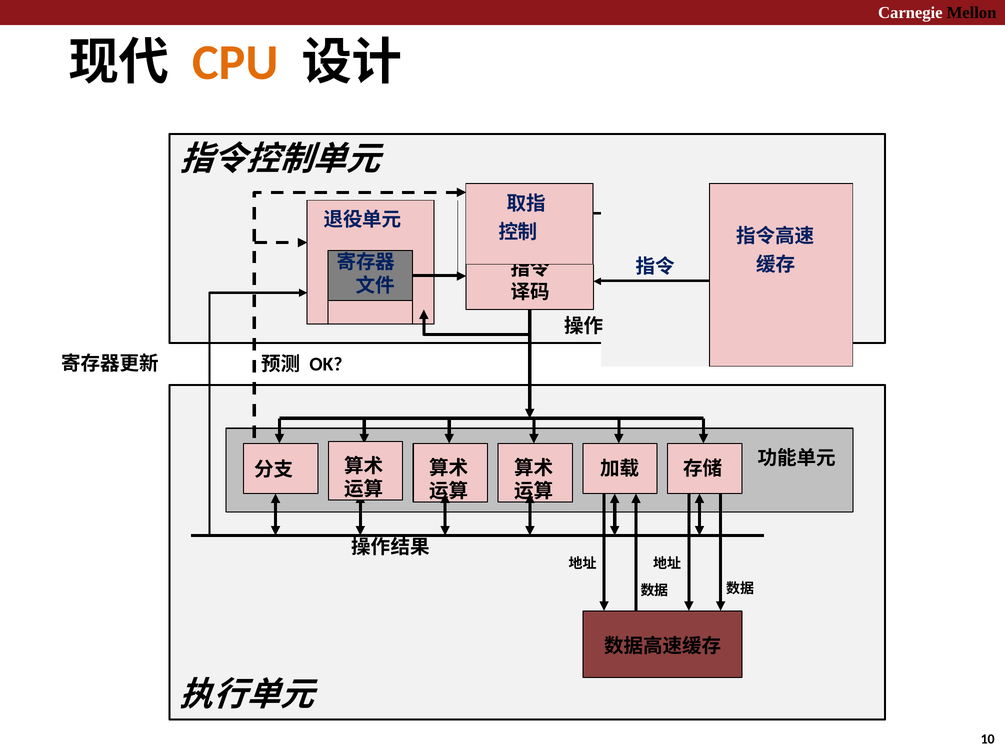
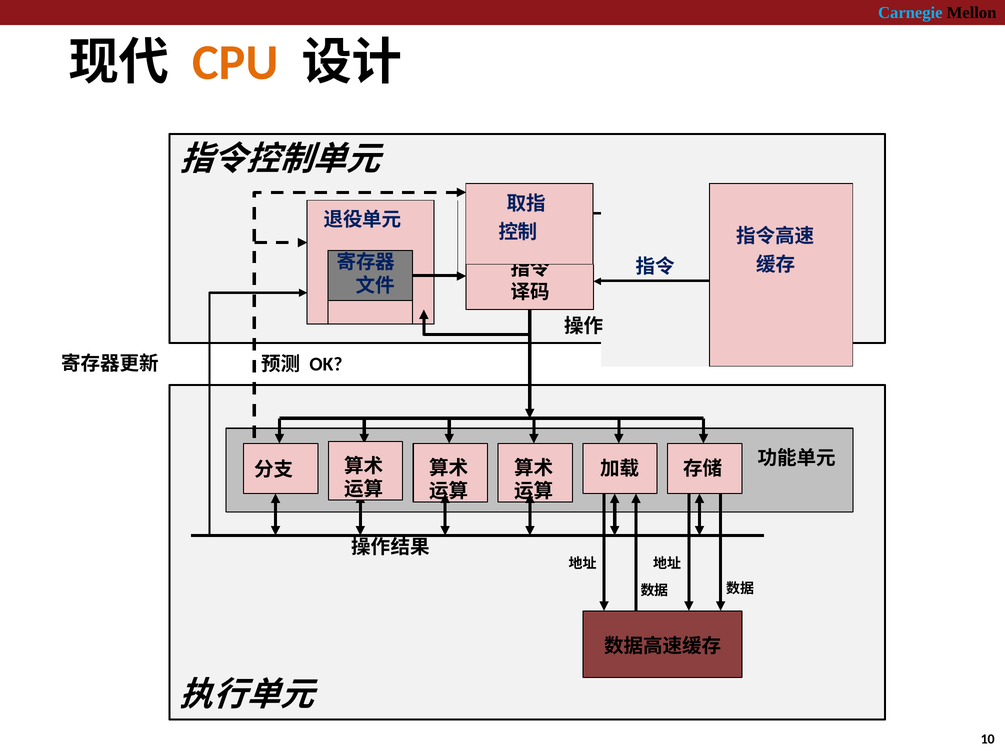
Carnegie colour: white -> light blue (910, 13)
